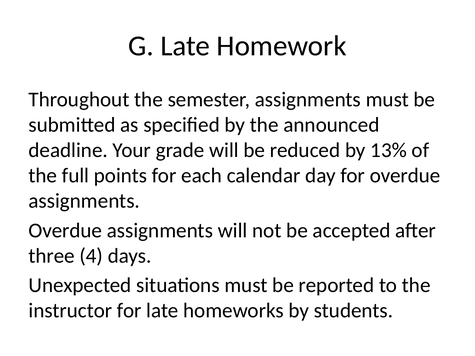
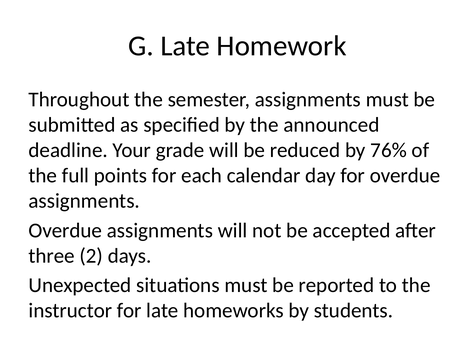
13%: 13% -> 76% (389, 150)
4: 4 -> 2 (91, 256)
